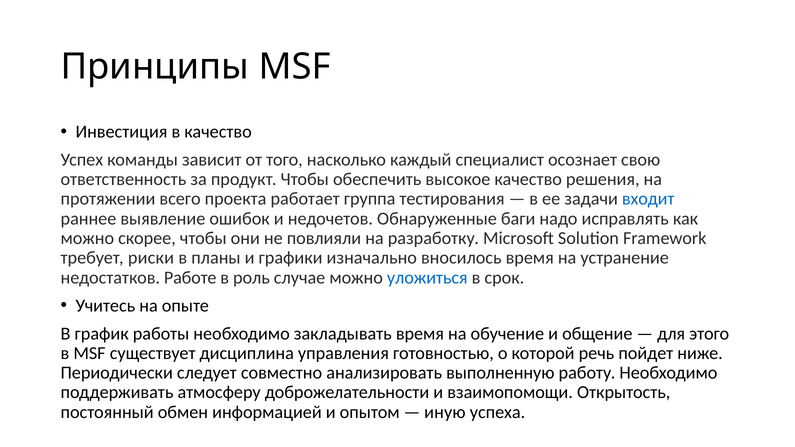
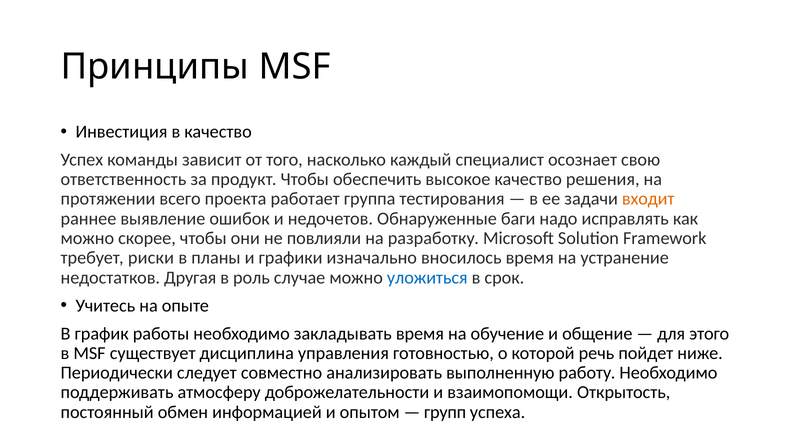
входит colour: blue -> orange (648, 199)
Работе: Работе -> Другая (190, 278)
иную: иную -> групп (445, 412)
